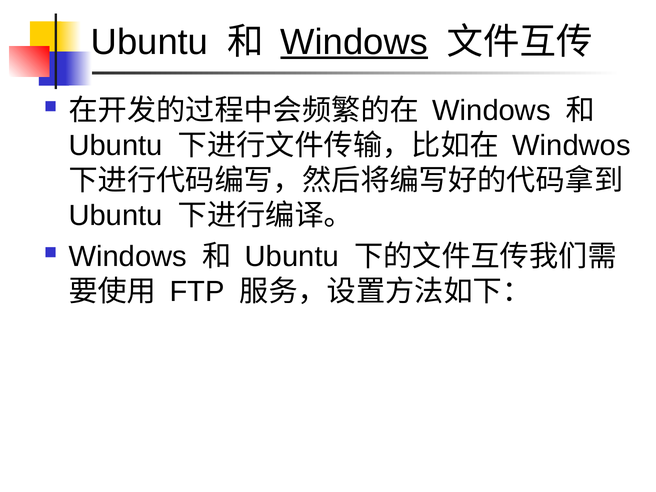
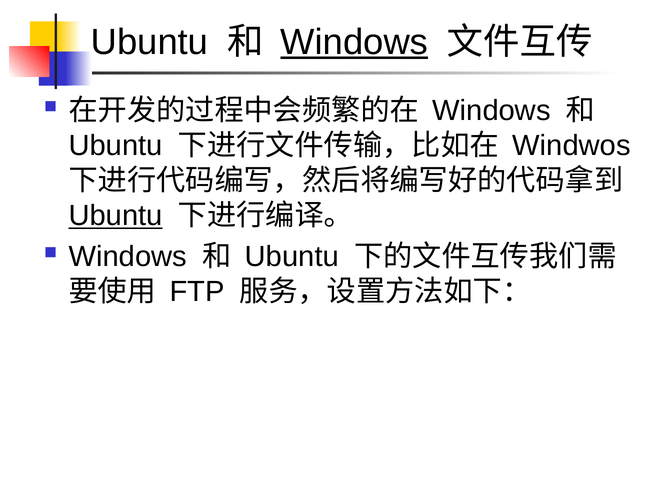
Ubuntu underline: none -> present (116, 216)
